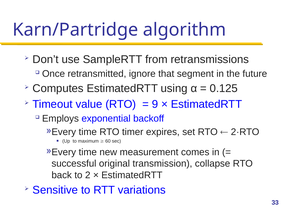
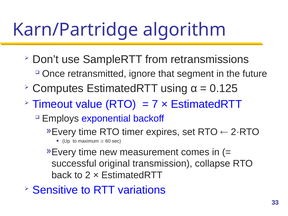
9: 9 -> 7 (155, 104)
